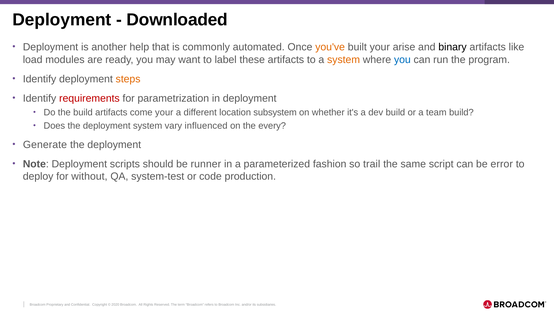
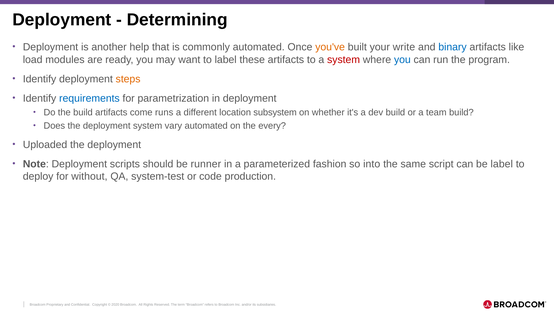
Downloaded: Downloaded -> Determining (177, 20)
arise: arise -> write (404, 47)
binary colour: black -> blue (452, 47)
system colour: orange -> red (344, 60)
requirements colour: red -> blue (89, 98)
come your: your -> runs (164, 112)
vary influenced: influenced -> automated (206, 126)
Generate: Generate -> Uploaded (45, 144)
trail: trail -> into (372, 164)
be error: error -> label (502, 164)
